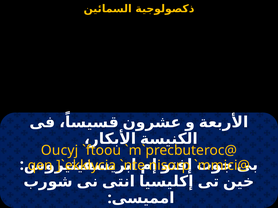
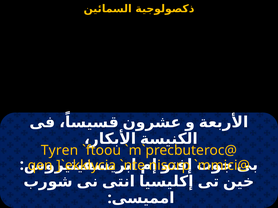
Oucyj: Oucyj -> Tyren (60, 151)
